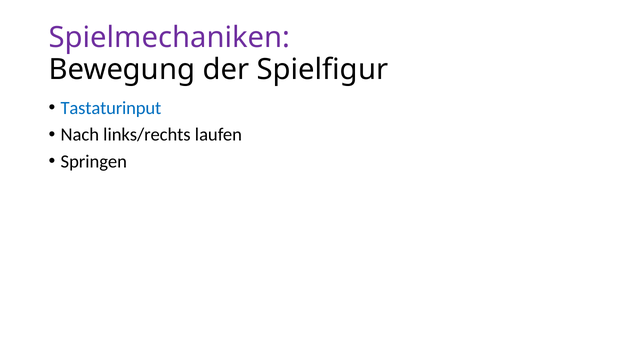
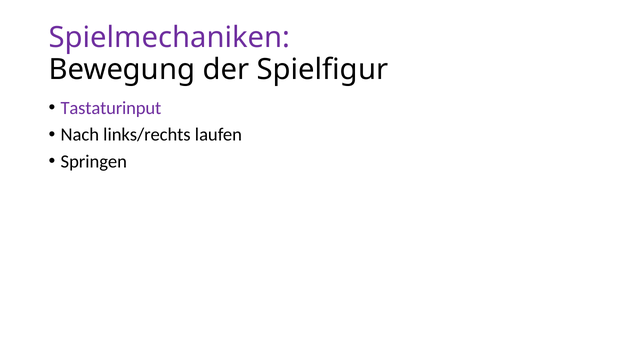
Tastaturinput colour: blue -> purple (111, 108)
